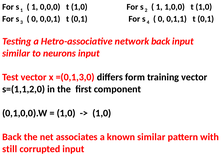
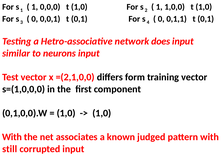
network back: back -> does (161, 41)
=(0,1,3,0: =(0,1,3,0 -> =(2,1,0,0 (75, 77)
s=(1,1,2,0: s=(1,1,2,0 -> s=(1,0,0,0 (24, 89)
Back: Back -> With (12, 136)
known similar: similar -> judged (151, 136)
